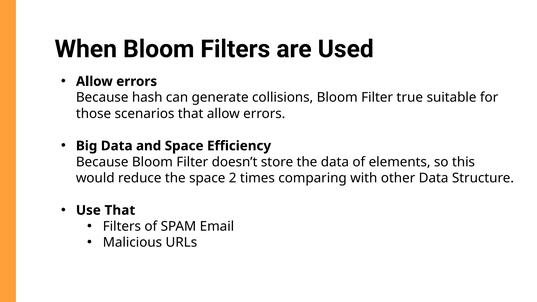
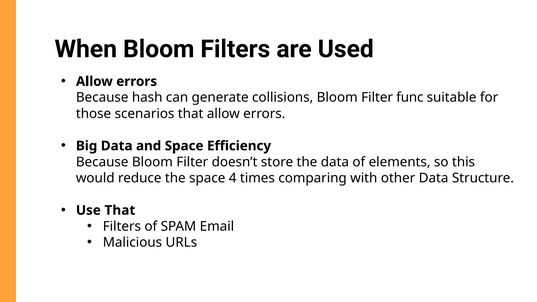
true: true -> func (410, 98)
2: 2 -> 4 (233, 178)
